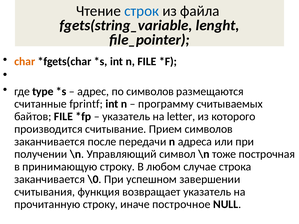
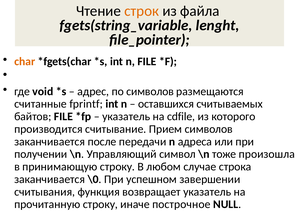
строк colour: blue -> orange (142, 11)
type: type -> void (43, 92)
программу: программу -> оставшихся (166, 104)
letter: letter -> cdfile (181, 117)
построчная: построчная -> произошла (267, 154)
